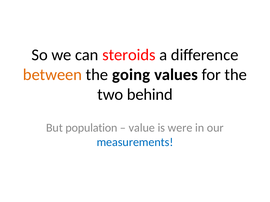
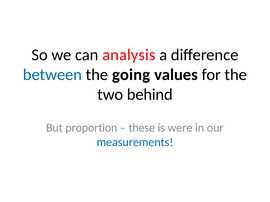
steroids: steroids -> analysis (129, 55)
between colour: orange -> blue (52, 75)
population: population -> proportion (91, 128)
value: value -> these (142, 128)
